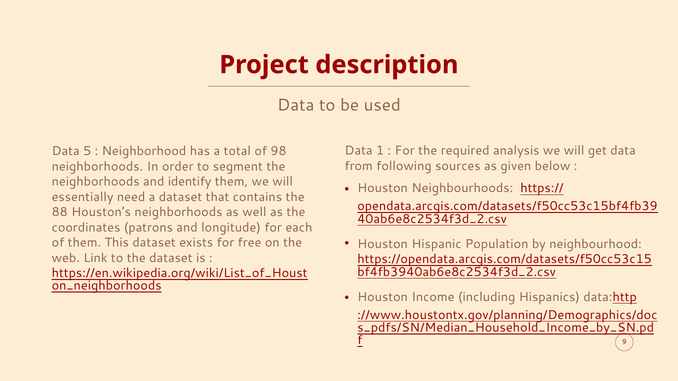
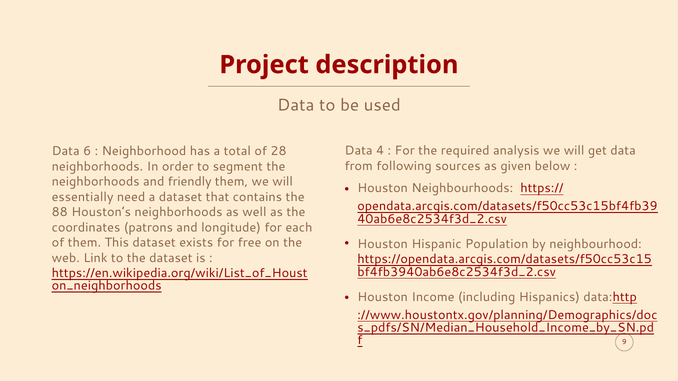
1: 1 -> 4 (380, 151)
5: 5 -> 6 (87, 151)
98: 98 -> 28 (279, 151)
identify: identify -> friendly (190, 182)
